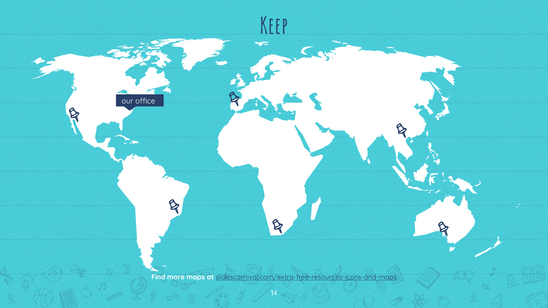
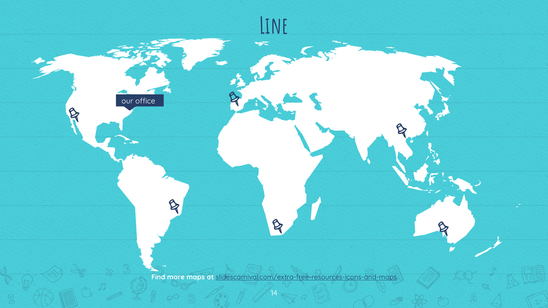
Keep: Keep -> Line (274, 26)
